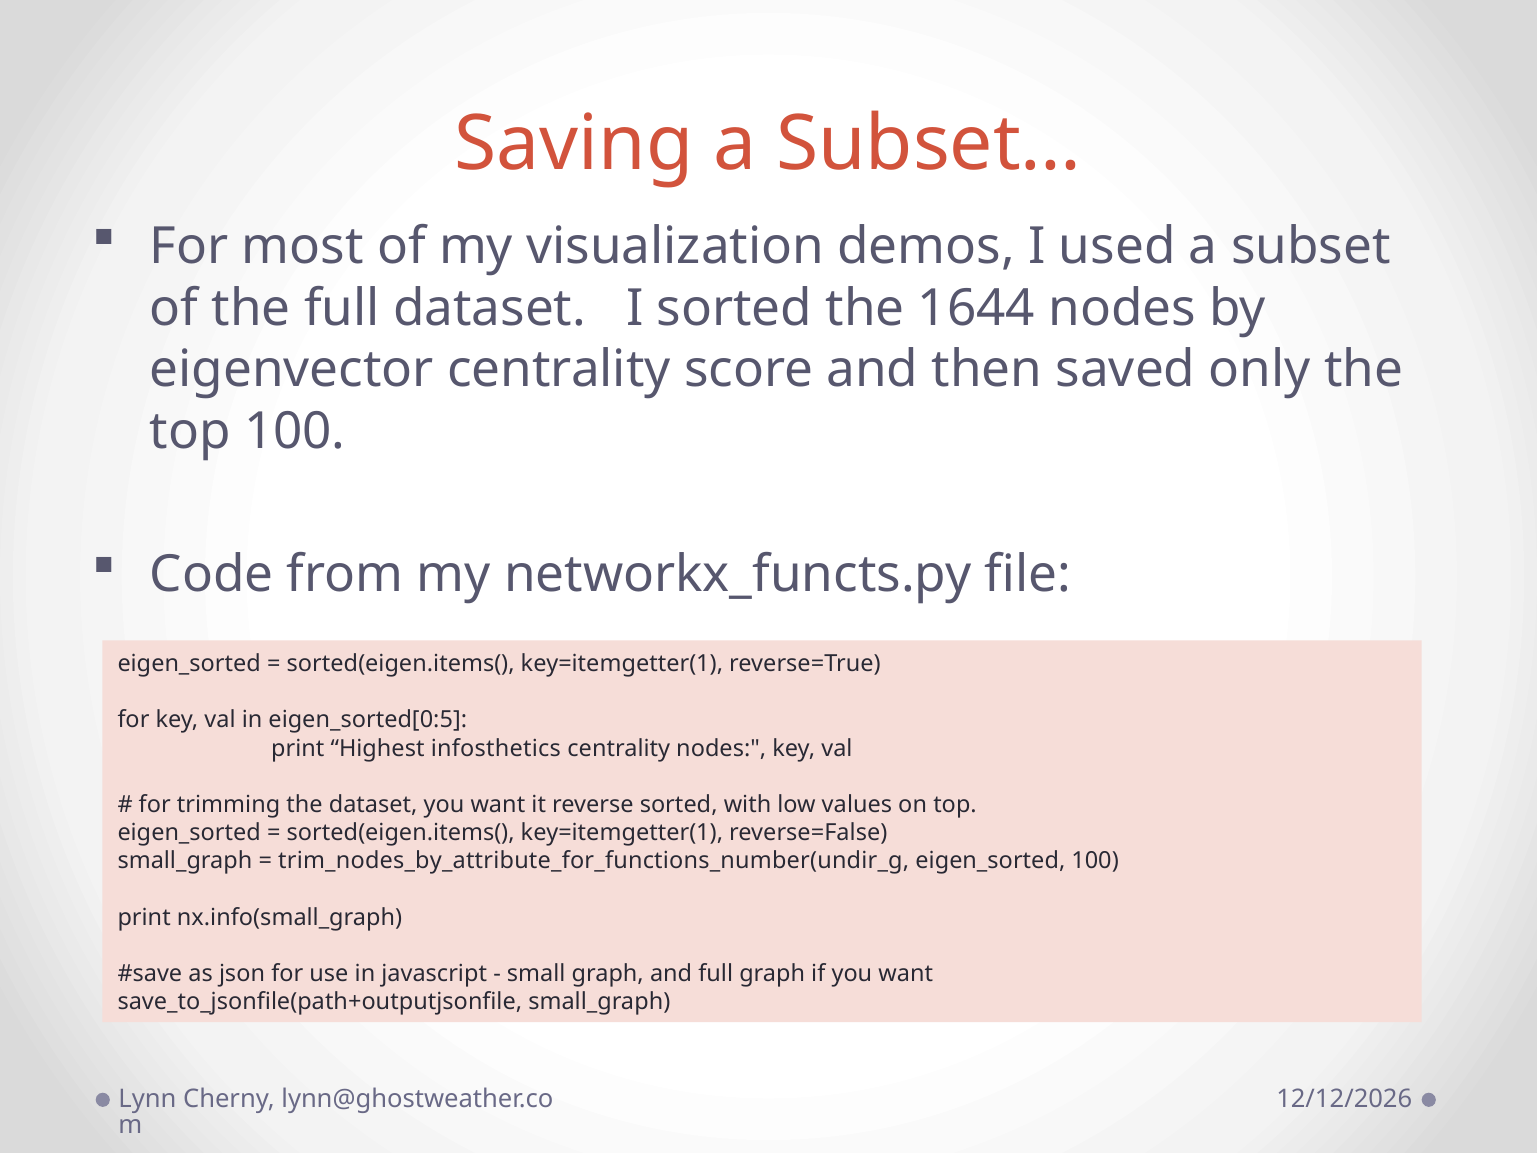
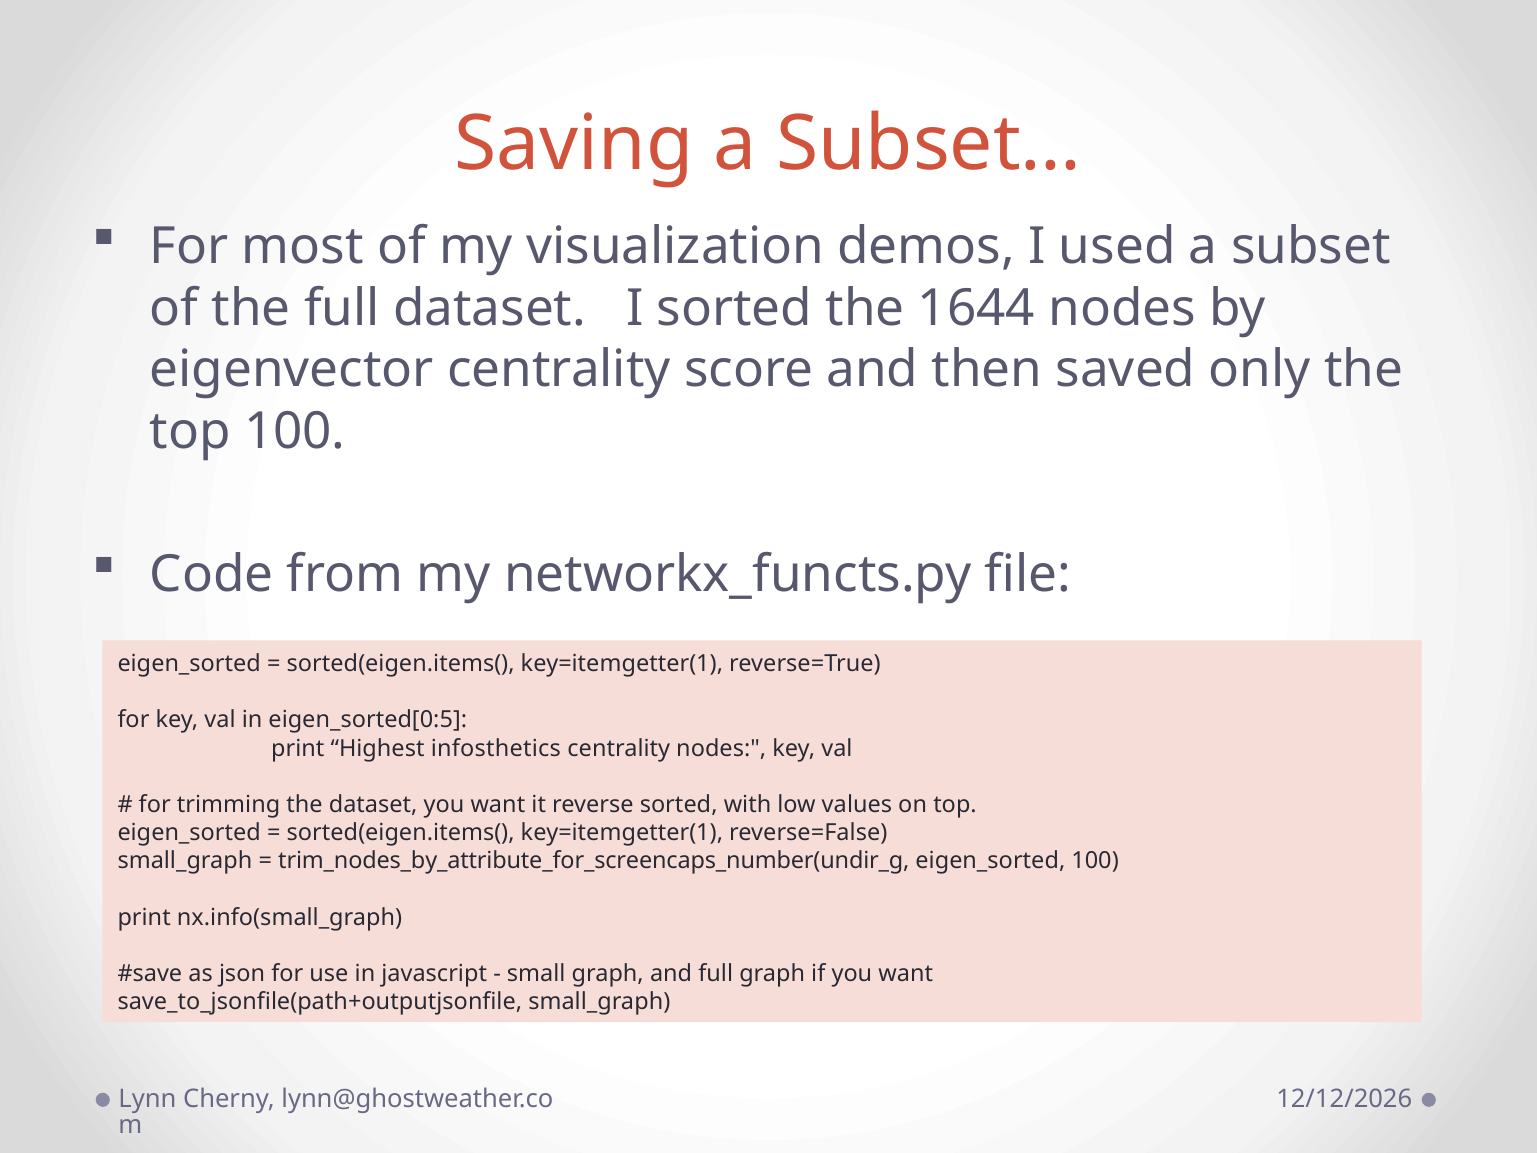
trim_nodes_by_attribute_for_functions_number(undir_g: trim_nodes_by_attribute_for_functions_number(undir_g -> trim_nodes_by_attribute_for_screencaps_number(undir_g (594, 861)
